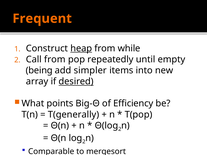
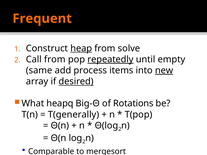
while: while -> solve (129, 48)
repeatedly underline: none -> present (110, 59)
being: being -> same (39, 71)
simpler: simpler -> process (90, 71)
new underline: none -> present (164, 71)
points: points -> heapq (60, 104)
Efficiency: Efficiency -> Rotations (133, 104)
